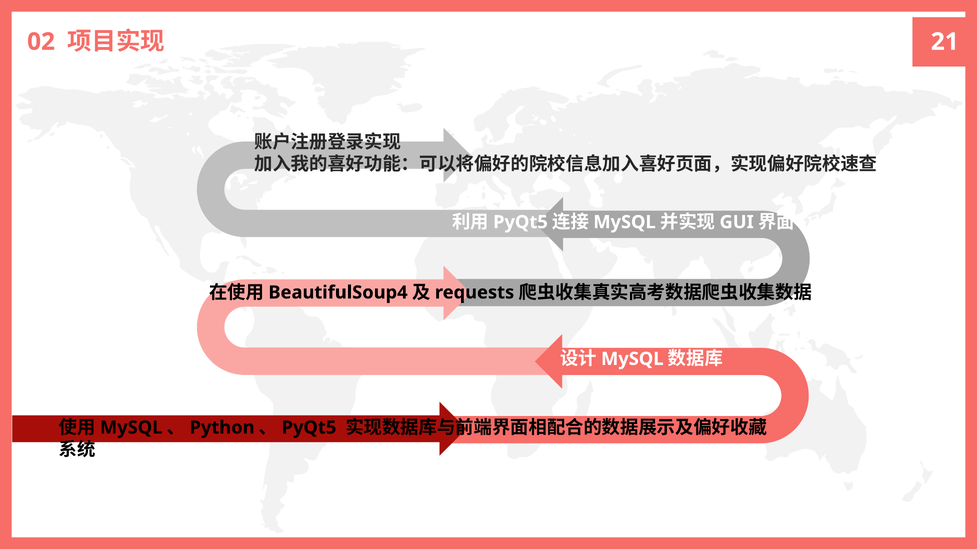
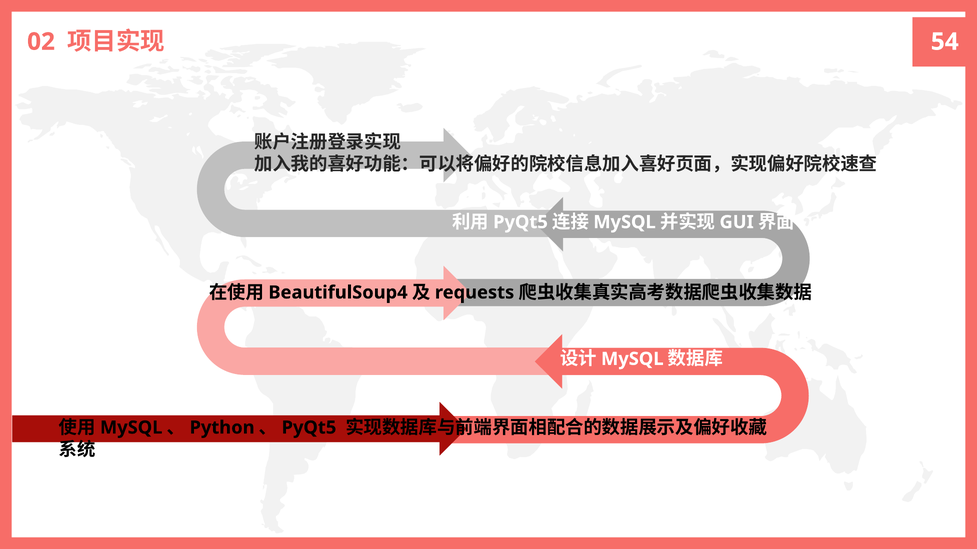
21: 21 -> 54 (945, 42)
